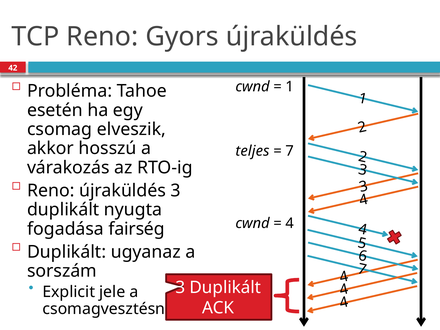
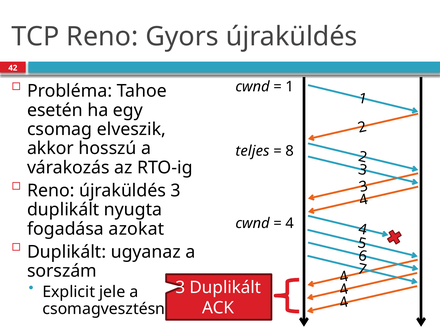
7: 7 -> 8 (290, 151)
fairség: fairség -> azokat (136, 229)
